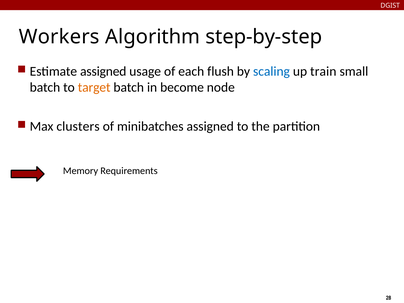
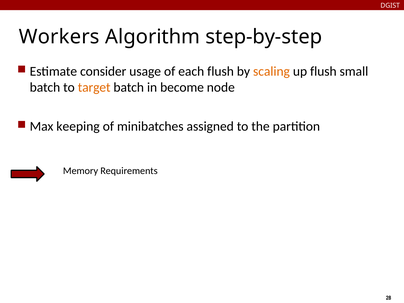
Estimate assigned: assigned -> consider (103, 71)
scaling colour: blue -> orange (271, 71)
up train: train -> flush (323, 71)
clusters: clusters -> keeping (78, 127)
